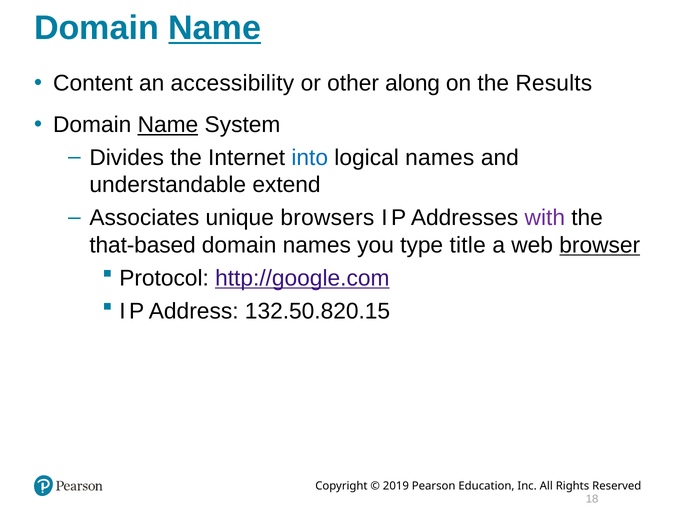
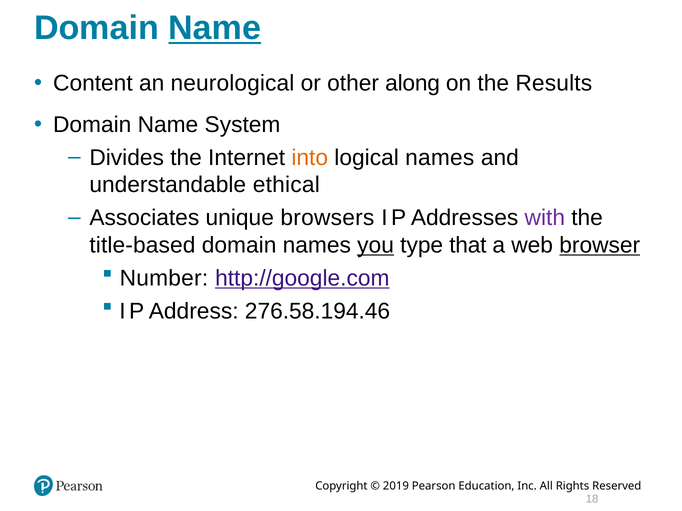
accessibility: accessibility -> neurological (232, 83)
Name underline: present -> none (168, 125)
into colour: blue -> orange (310, 158)
extend: extend -> ethical (286, 185)
that-based: that-based -> title-based (142, 245)
you underline: none -> present (376, 245)
title: title -> that (468, 245)
Protocol: Protocol -> Number (164, 278)
132.50.820.15: 132.50.820.15 -> 276.58.194.46 (317, 311)
